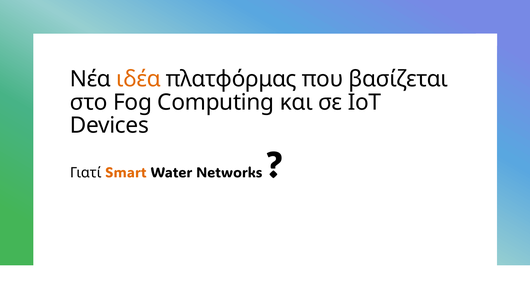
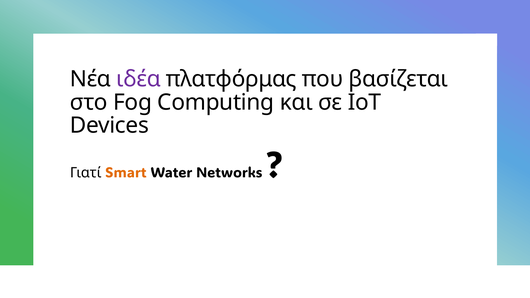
ιδέα colour: orange -> purple (139, 79)
